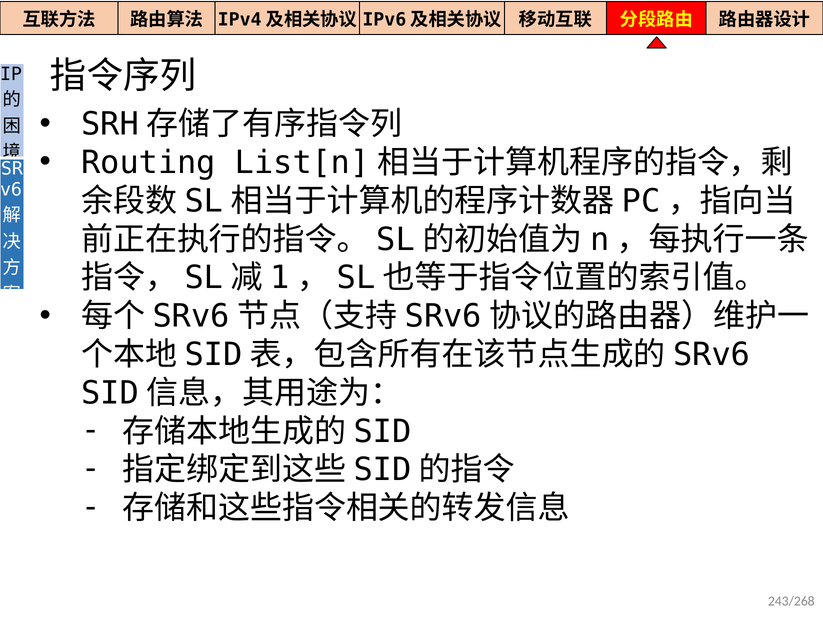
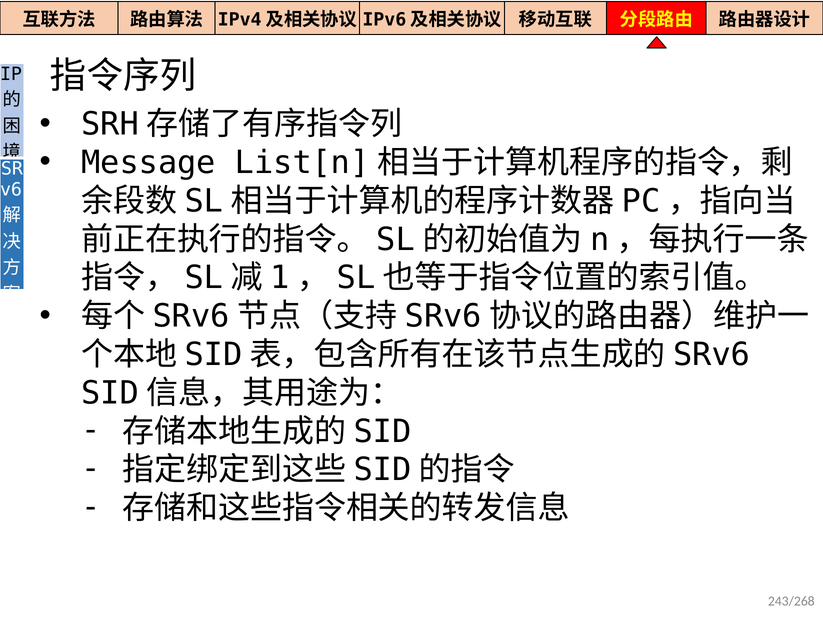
Routing: Routing -> Message (148, 163)
